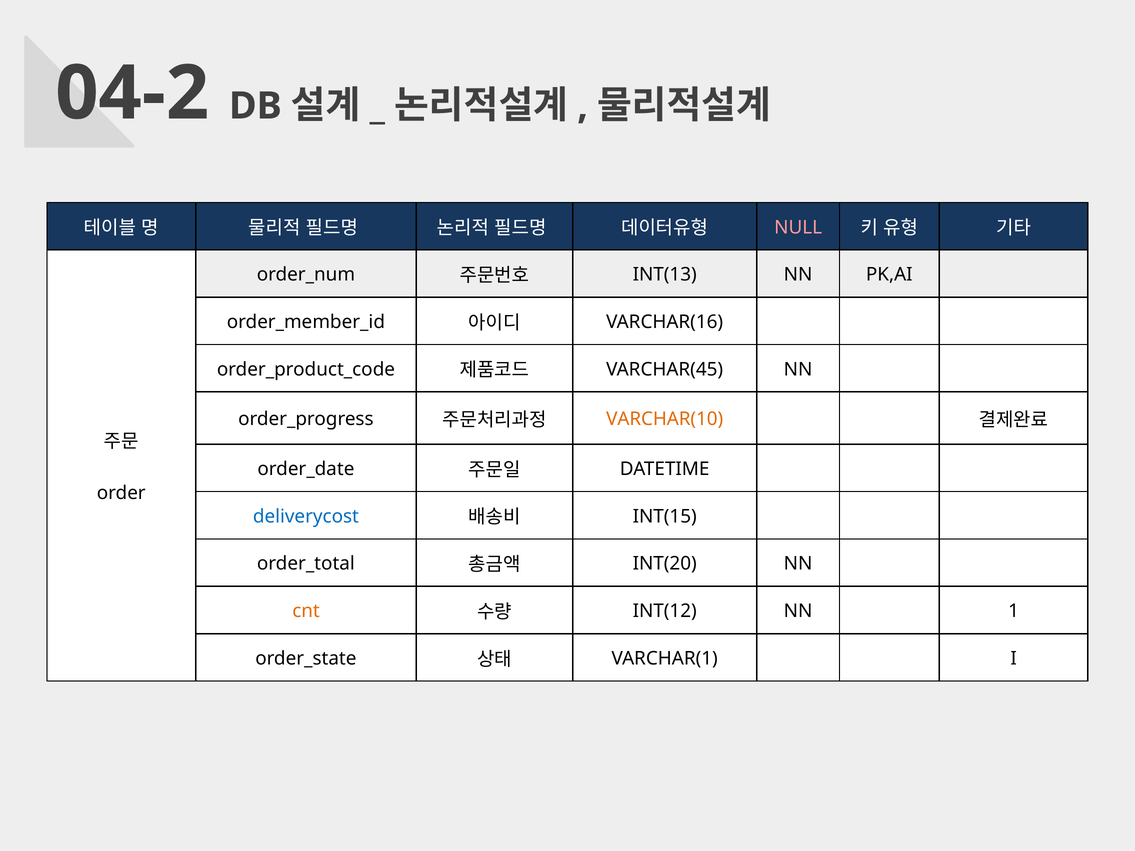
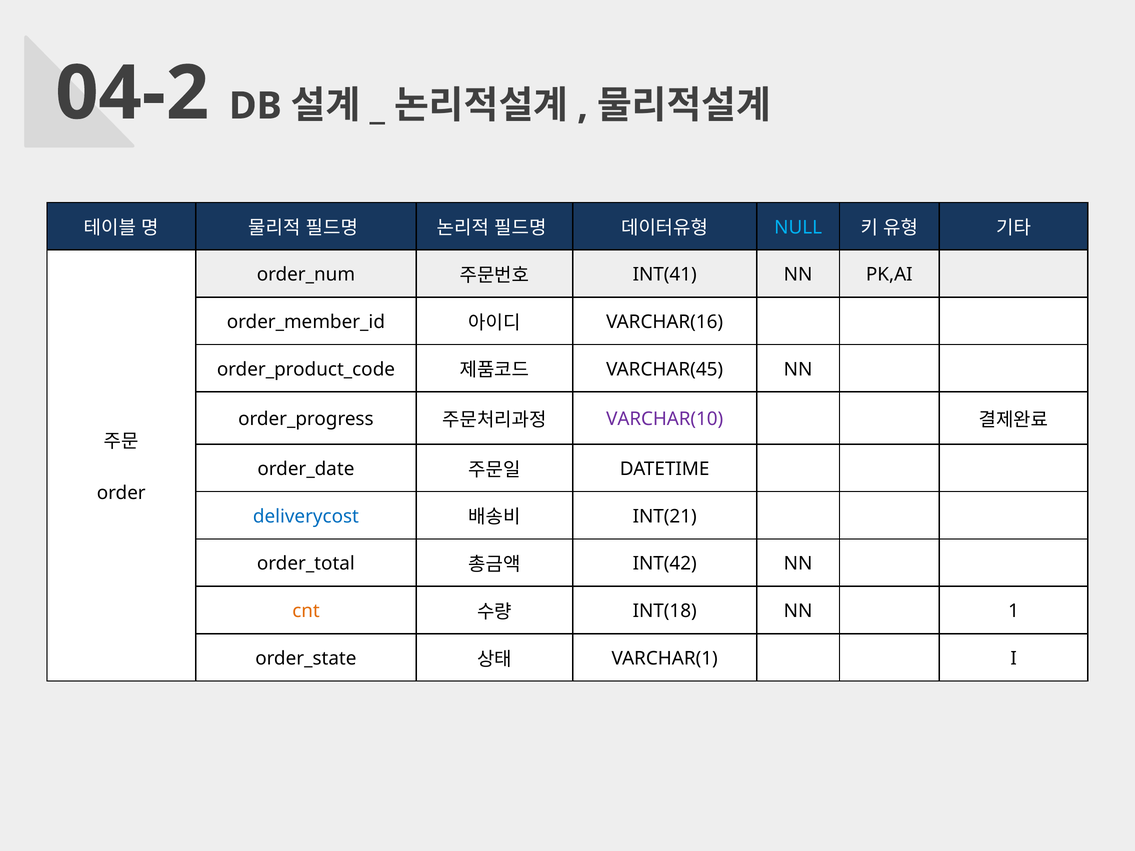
NULL colour: pink -> light blue (798, 227)
INT(13: INT(13 -> INT(41 (665, 275)
VARCHAR(10 colour: orange -> purple (665, 419)
INT(15: INT(15 -> INT(21 (665, 517)
INT(20: INT(20 -> INT(42 (665, 564)
INT(12: INT(12 -> INT(18 (665, 611)
